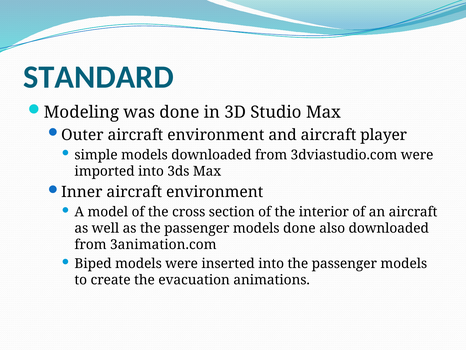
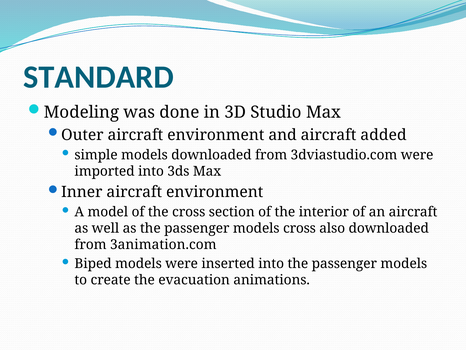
player: player -> added (383, 135)
models done: done -> cross (299, 228)
